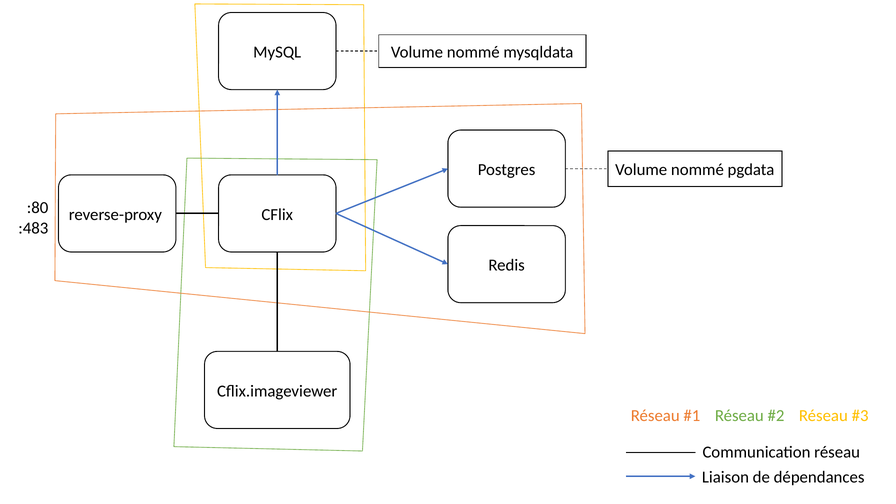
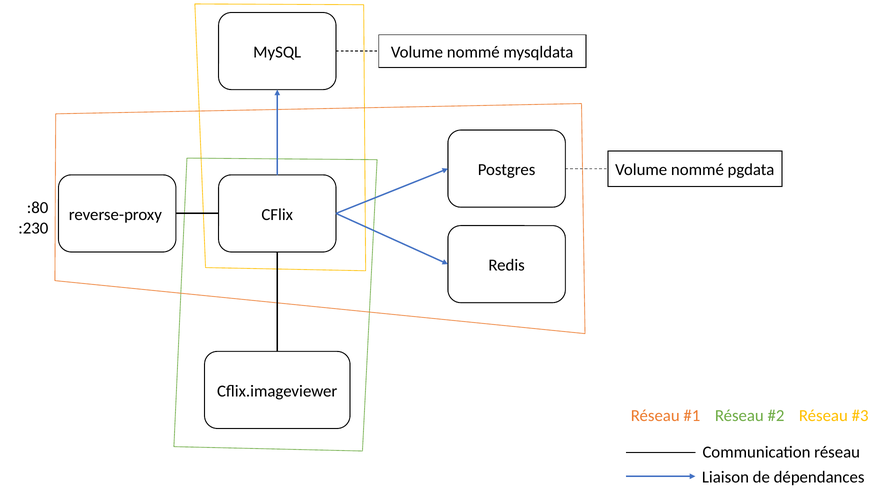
:483: :483 -> :230 (33, 228)
